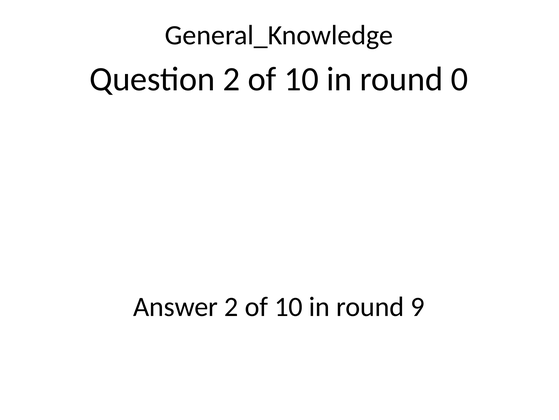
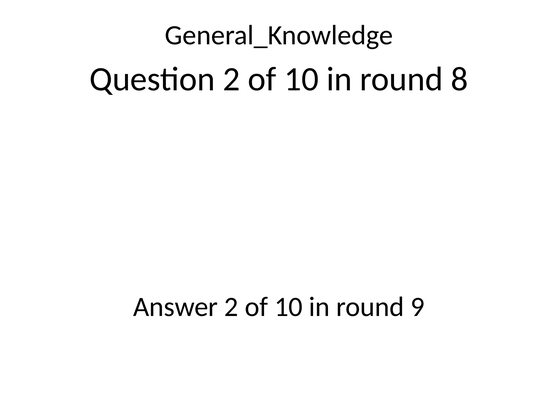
0: 0 -> 8 (459, 79)
